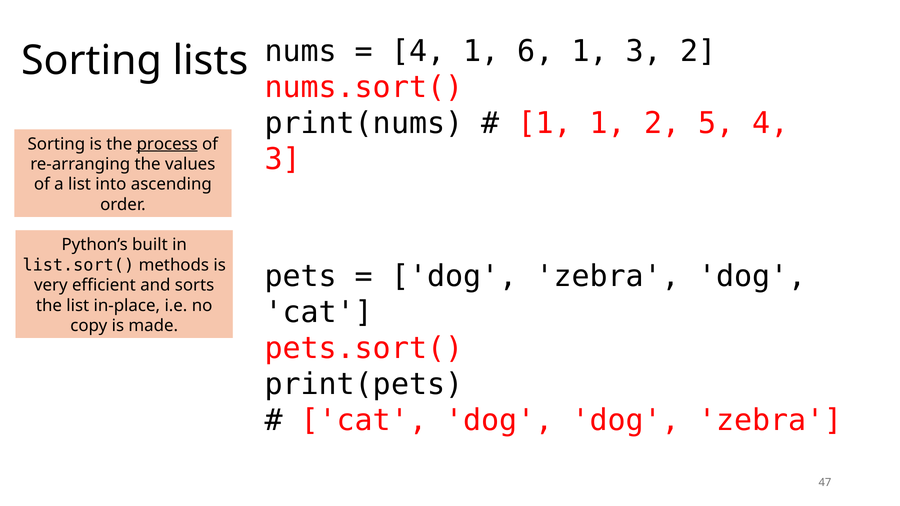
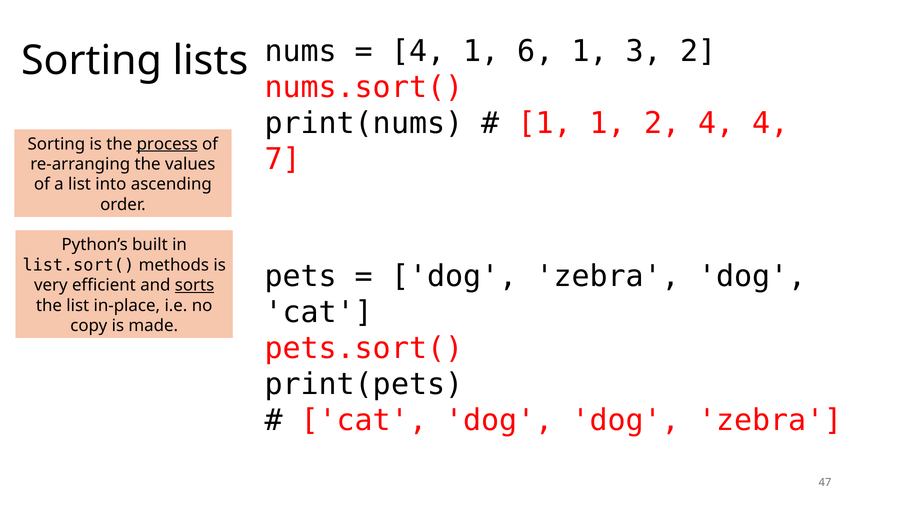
2 5: 5 -> 4 (716, 124)
3: 3 -> 7 (283, 160)
sorts underline: none -> present (195, 285)
